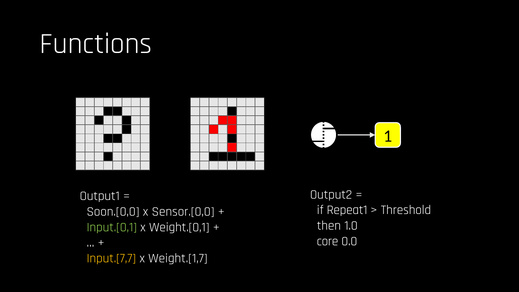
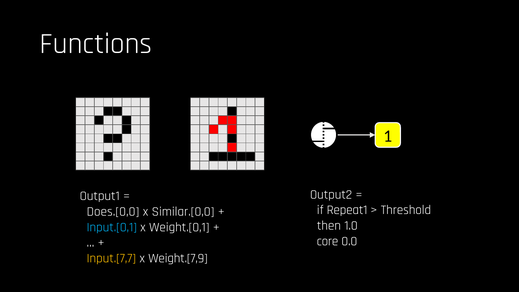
Soon.[0,0: Soon.[0,0 -> Does.[0,0 (113, 211)
Sensor.[0,0: Sensor.[0,0 -> Similar.[0,0 (183, 211)
Input.[0,1 colour: light green -> light blue (112, 227)
Weight.[1,7: Weight.[1,7 -> Weight.[7,9 (178, 258)
